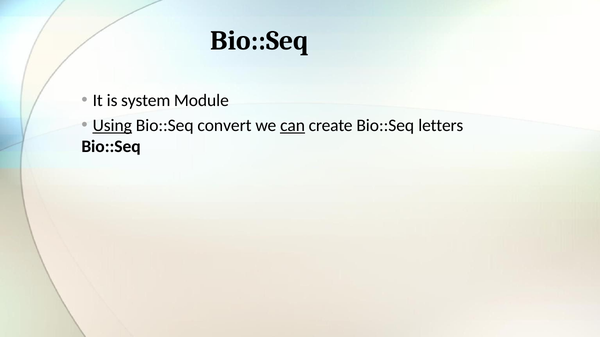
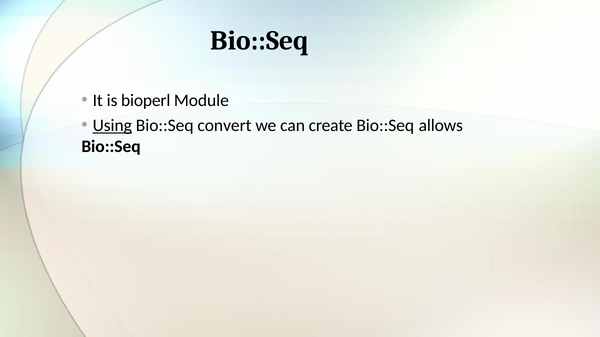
system: system -> bioperl (146, 101)
can underline: present -> none (293, 126)
letters: letters -> allows (441, 126)
